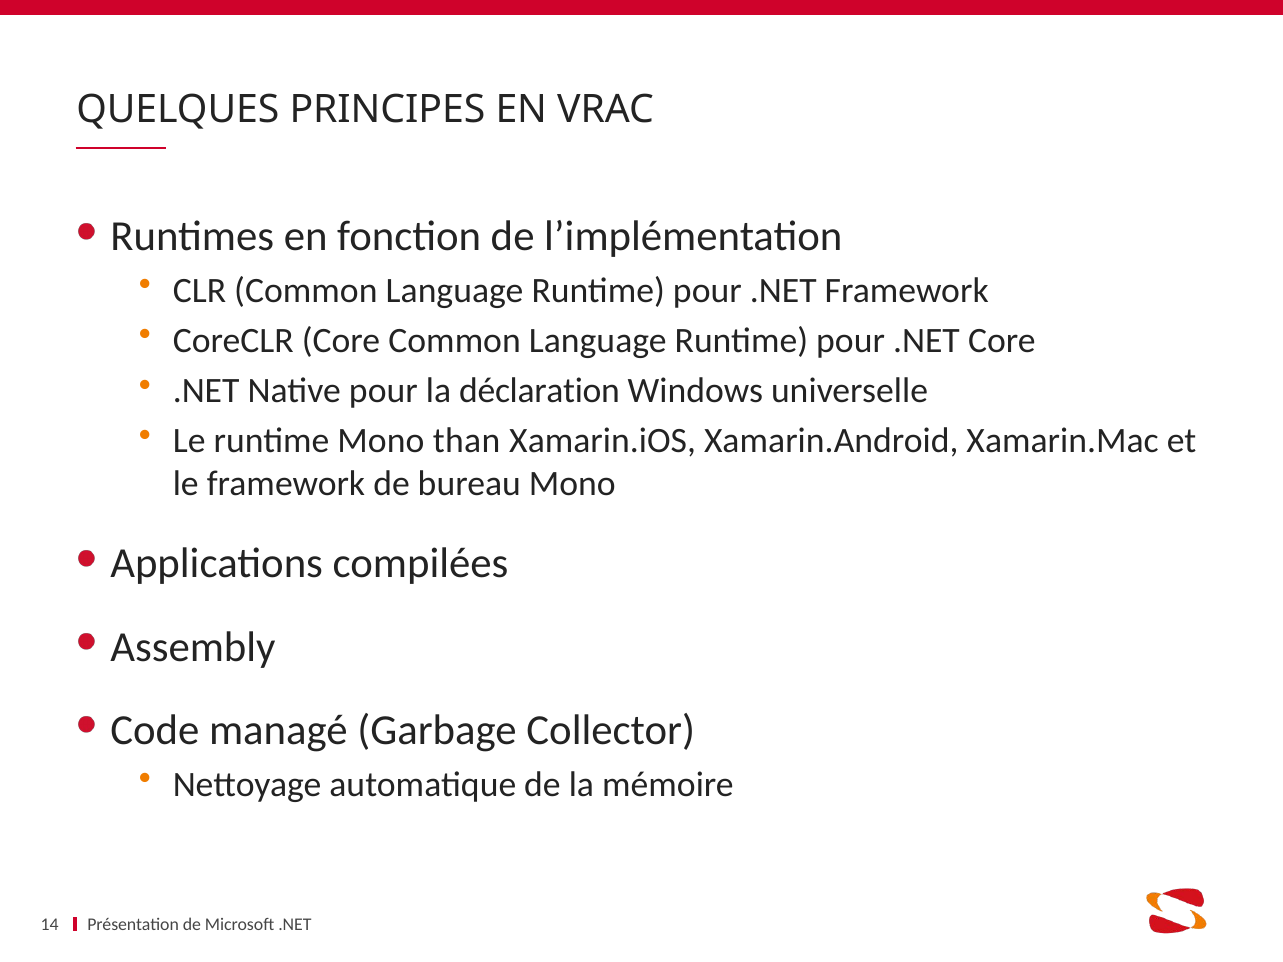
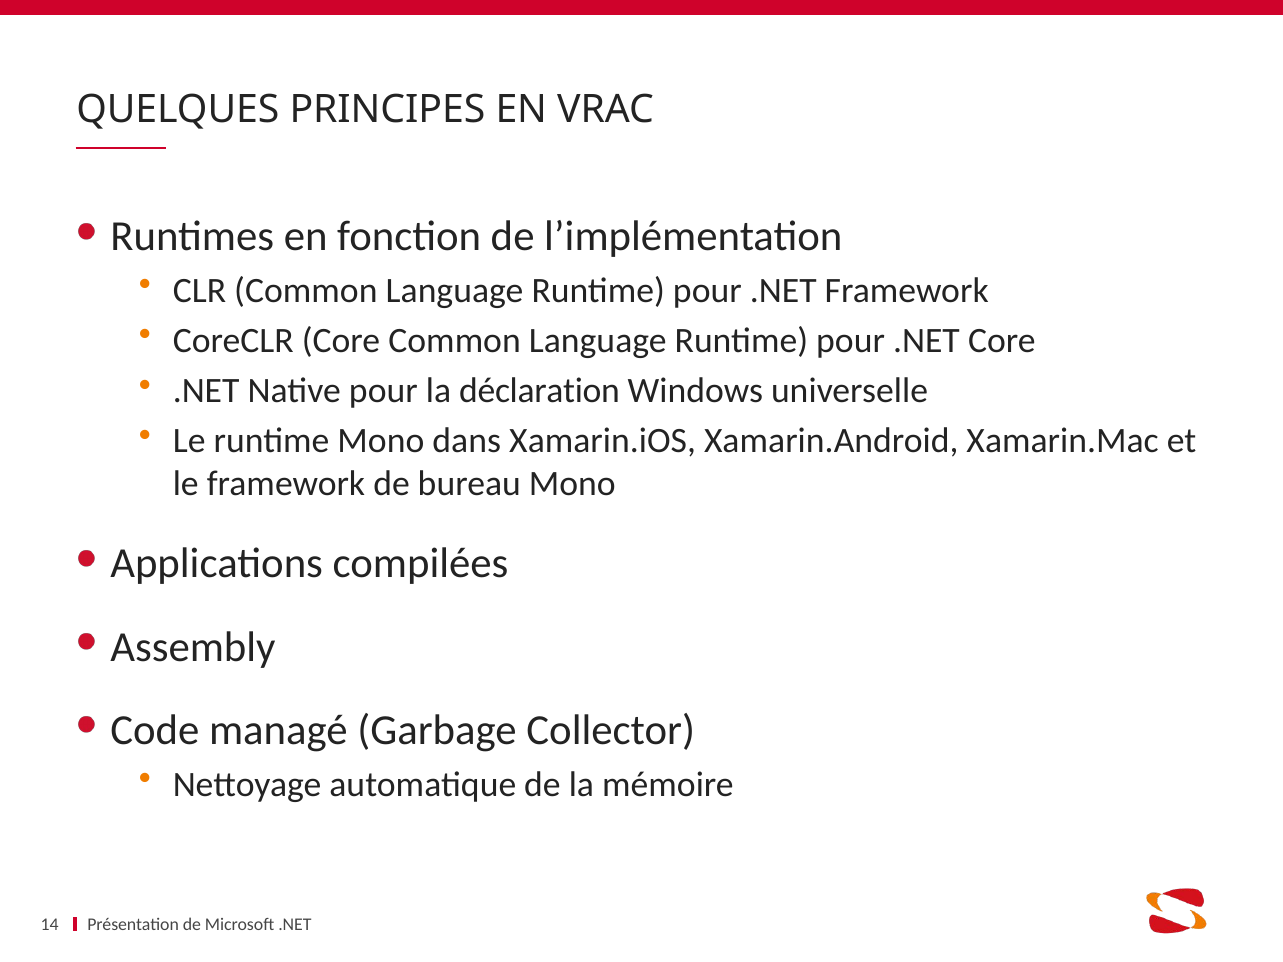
than: than -> dans (467, 441)
